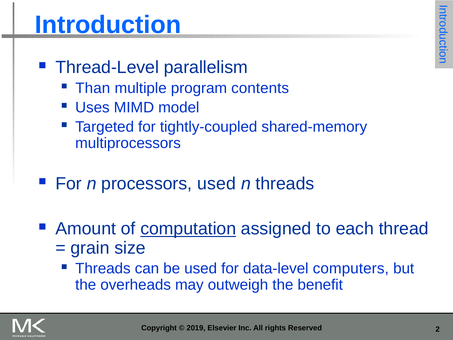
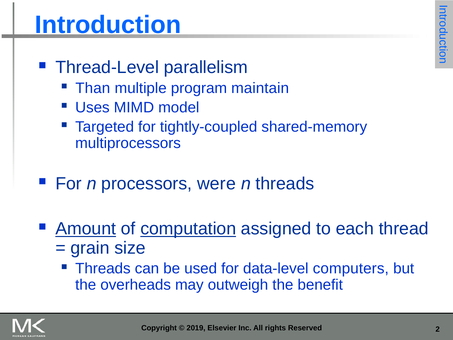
contents: contents -> maintain (260, 88)
processors used: used -> were (216, 184)
Amount underline: none -> present (86, 229)
